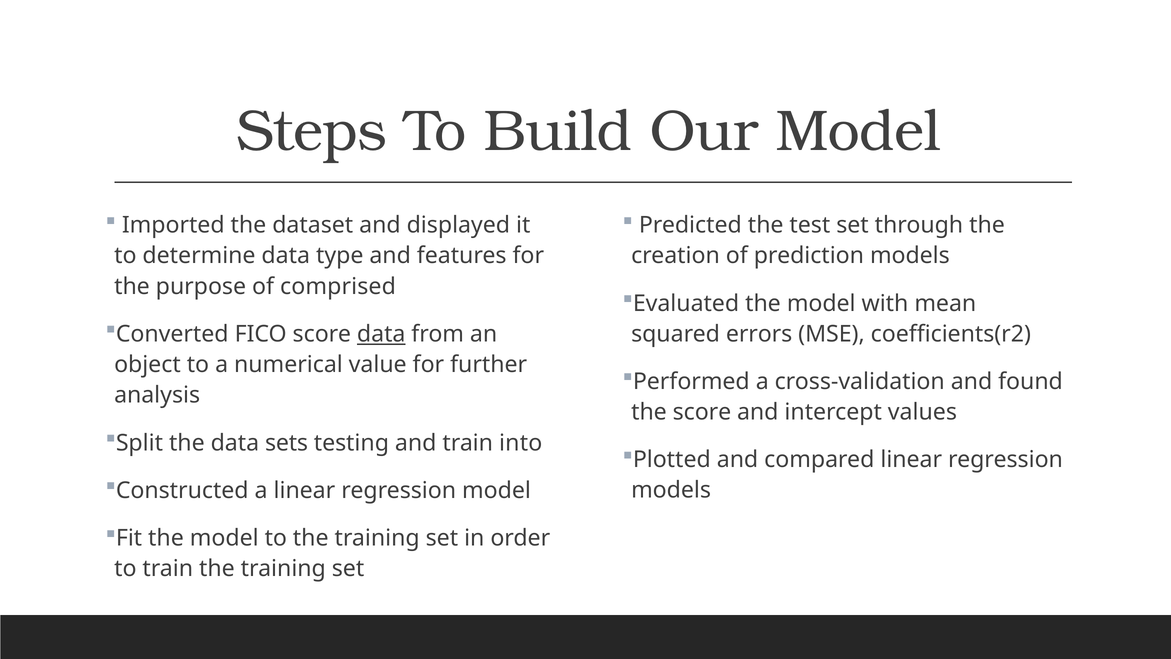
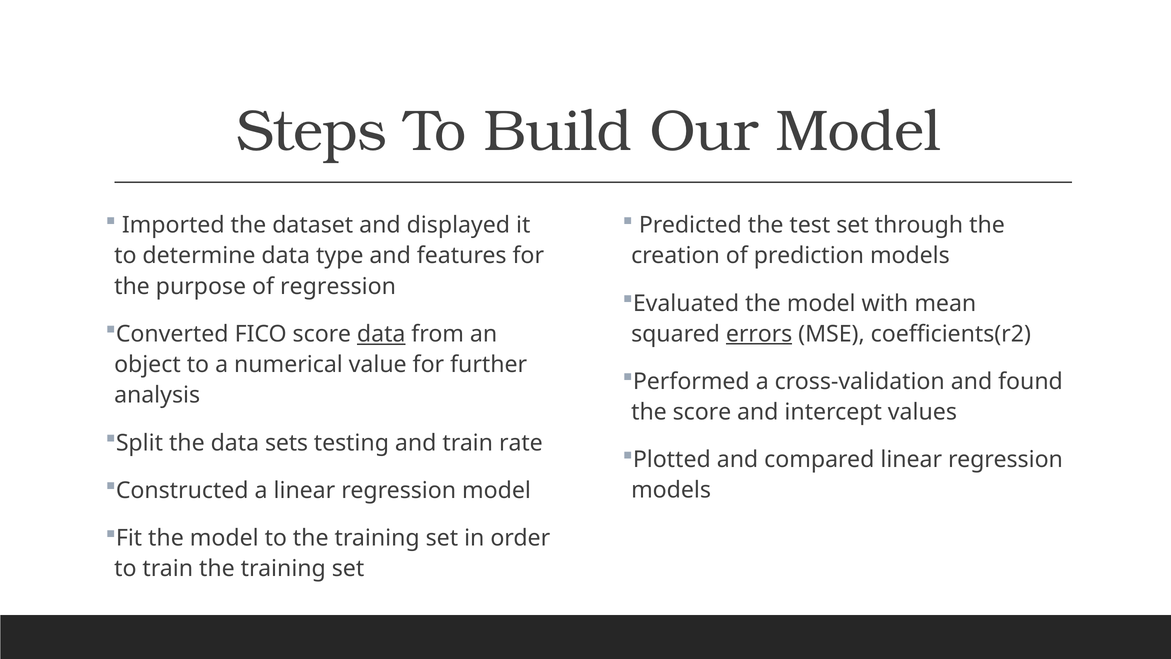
of comprised: comprised -> regression (338, 286)
errors underline: none -> present (759, 334)
into: into -> rate (521, 443)
